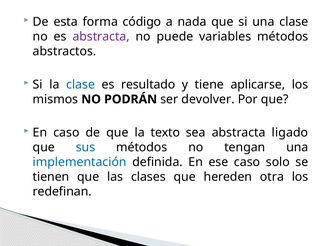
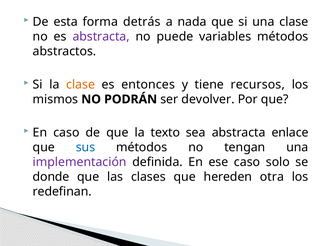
código: código -> detrás (142, 22)
clase colour: blue -> orange (81, 85)
resultado: resultado -> entonces (148, 85)
aplicarse: aplicarse -> recursos (258, 85)
ligado: ligado -> enlace (290, 132)
implementación colour: blue -> purple (80, 162)
tienen: tienen -> donde (51, 177)
